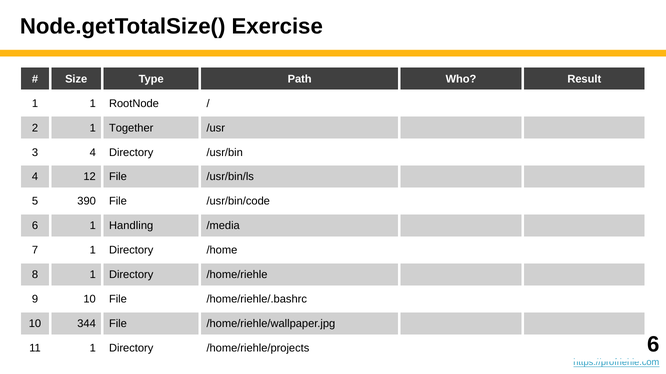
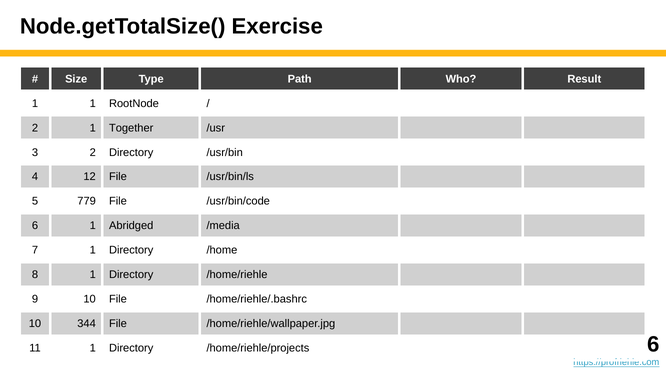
3 4: 4 -> 2 (93, 153)
390: 390 -> 779 (87, 202)
Handling: Handling -> Abridged (131, 226)
